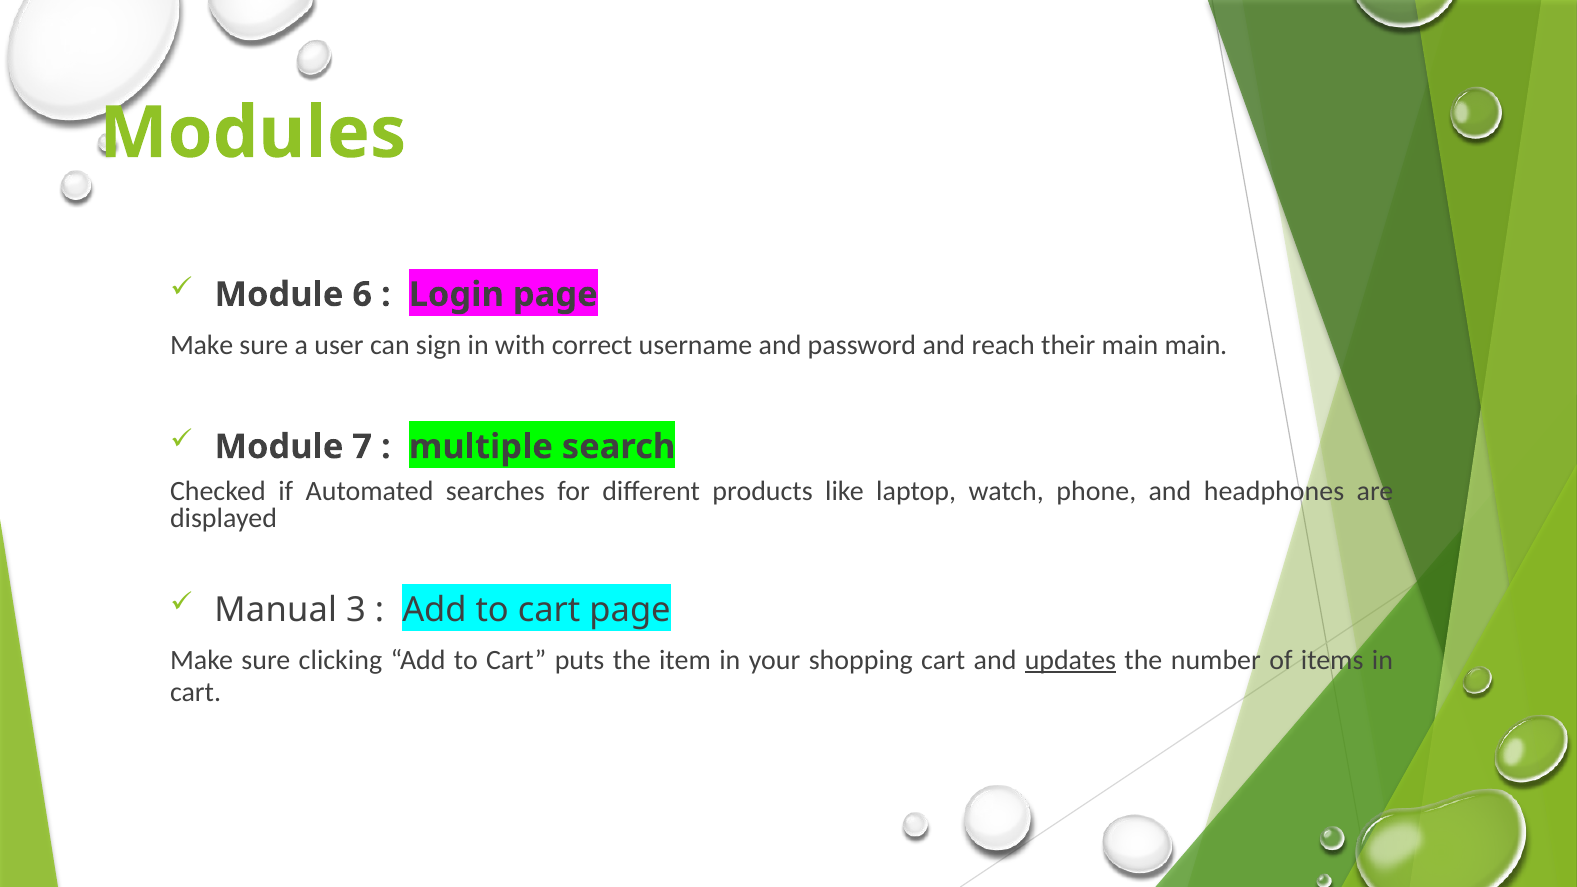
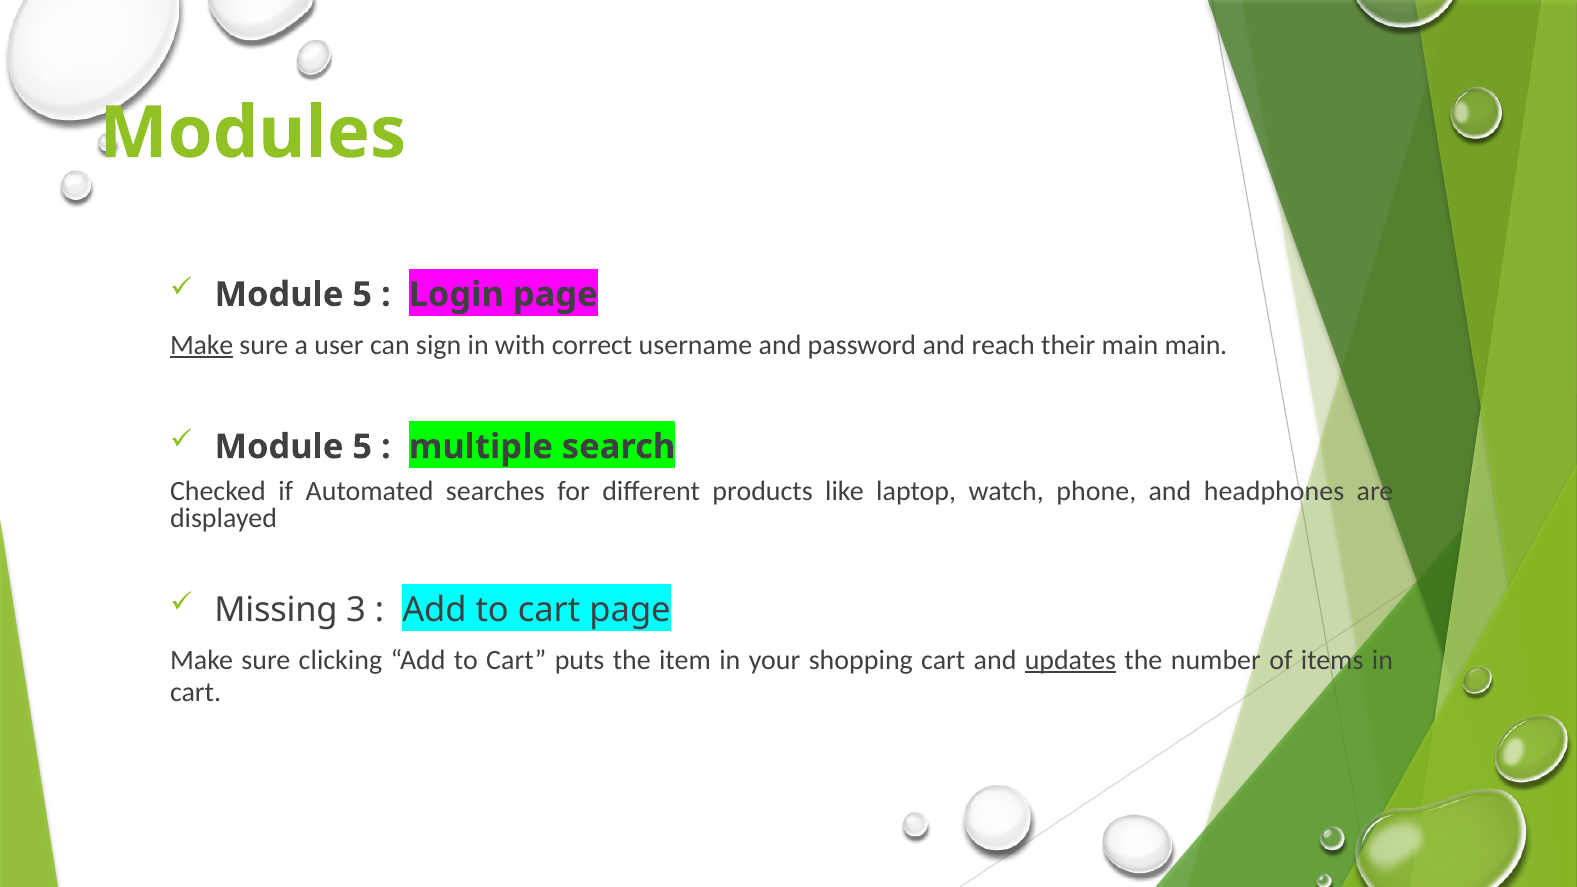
6: 6 -> 5 (362, 295)
Make underline: none -> present (202, 345)
7: 7 -> 5 (362, 447)
Manual: Manual -> Missing (276, 610)
